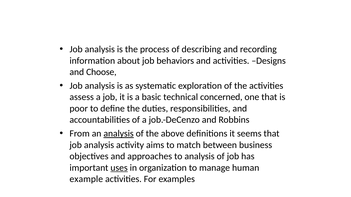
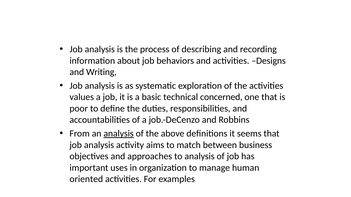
Choose: Choose -> Writing (101, 72)
assess: assess -> values (82, 97)
uses underline: present -> none (119, 168)
example: example -> oriented (86, 179)
